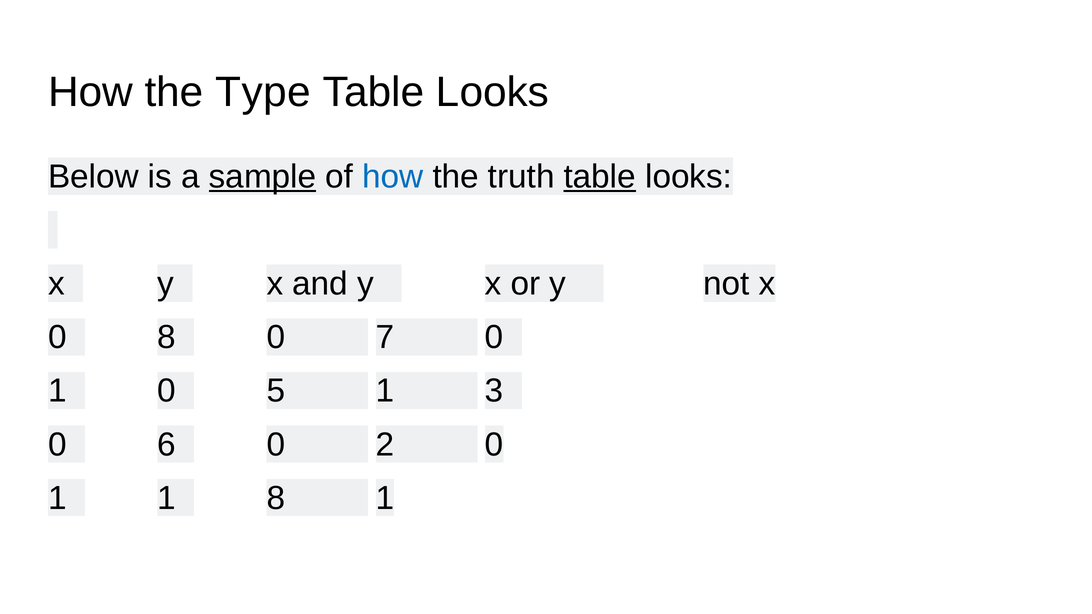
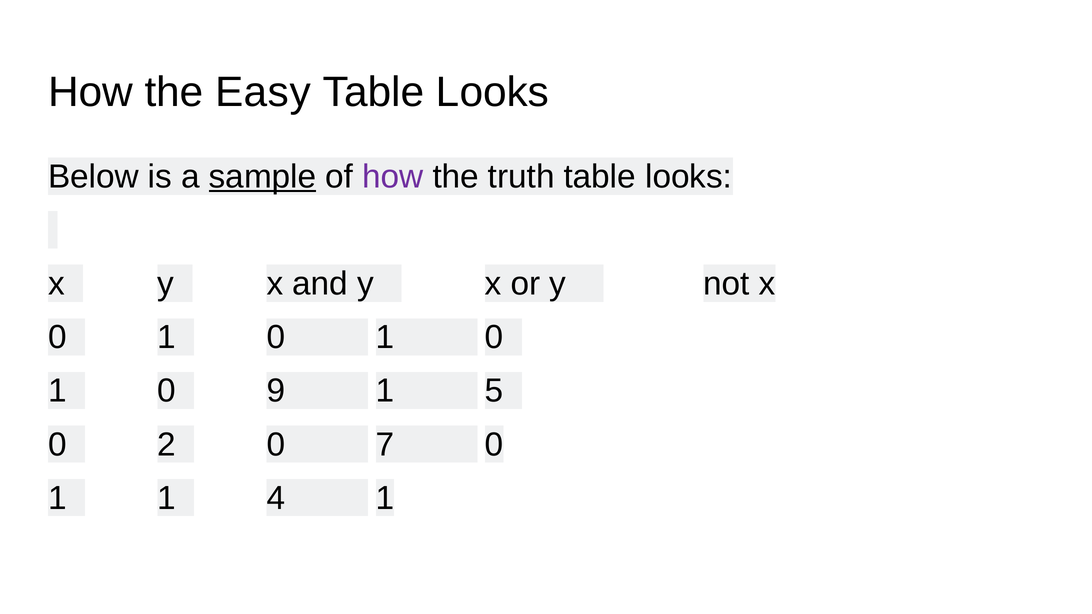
Type: Type -> Easy (263, 93)
how colour: blue -> purple (393, 177)
table underline: present -> none (600, 177)
8: 8 -> 1 (167, 338)
7: 7 -> 1 (385, 338)
5: 5 -> 9 (276, 391)
3: 3 -> 5 (494, 391)
6: 6 -> 2 (167, 445)
2: 2 -> 7 (385, 445)
1 8: 8 -> 4 (276, 498)
